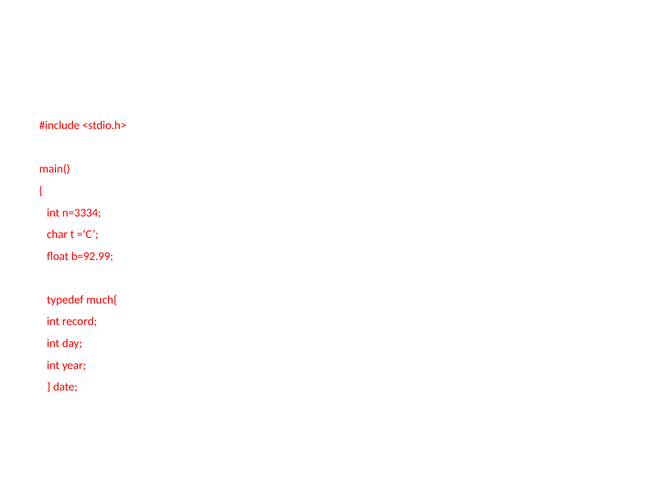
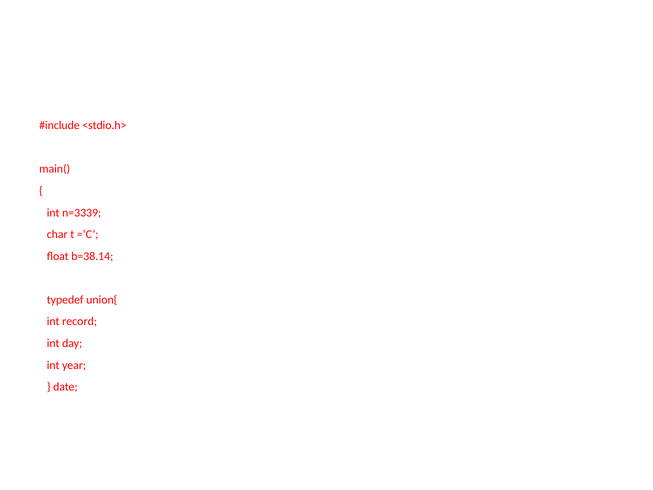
n=3334: n=3334 -> n=3339 (82, 213)
b=92.99: b=92.99 -> b=38.14 (92, 256)
much{: much{ -> union{ (102, 300)
